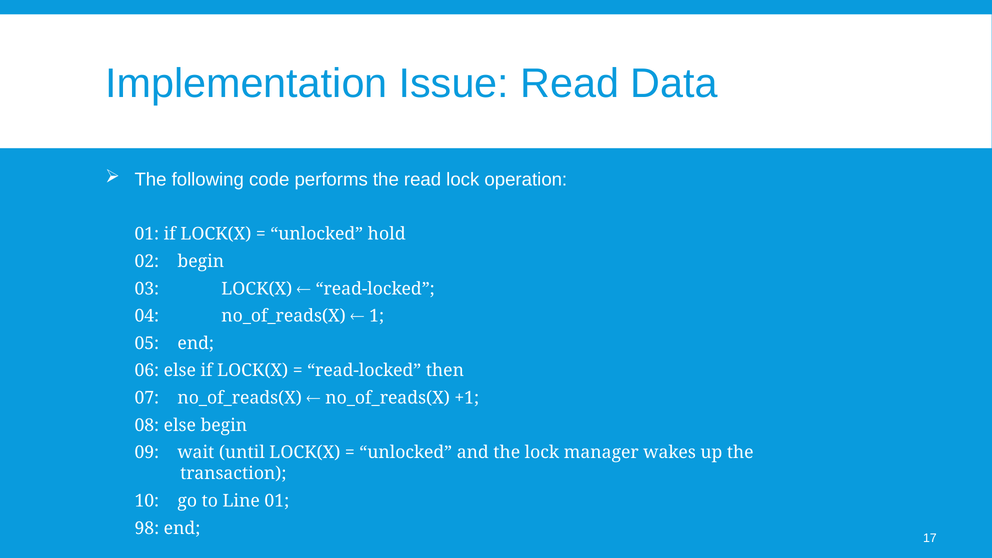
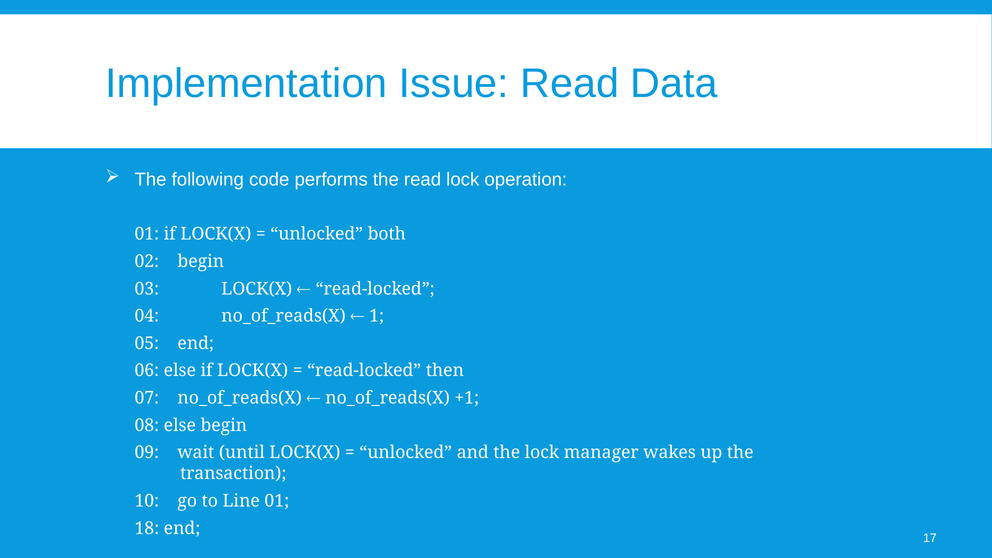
hold: hold -> both (387, 234)
98: 98 -> 18 (147, 528)
